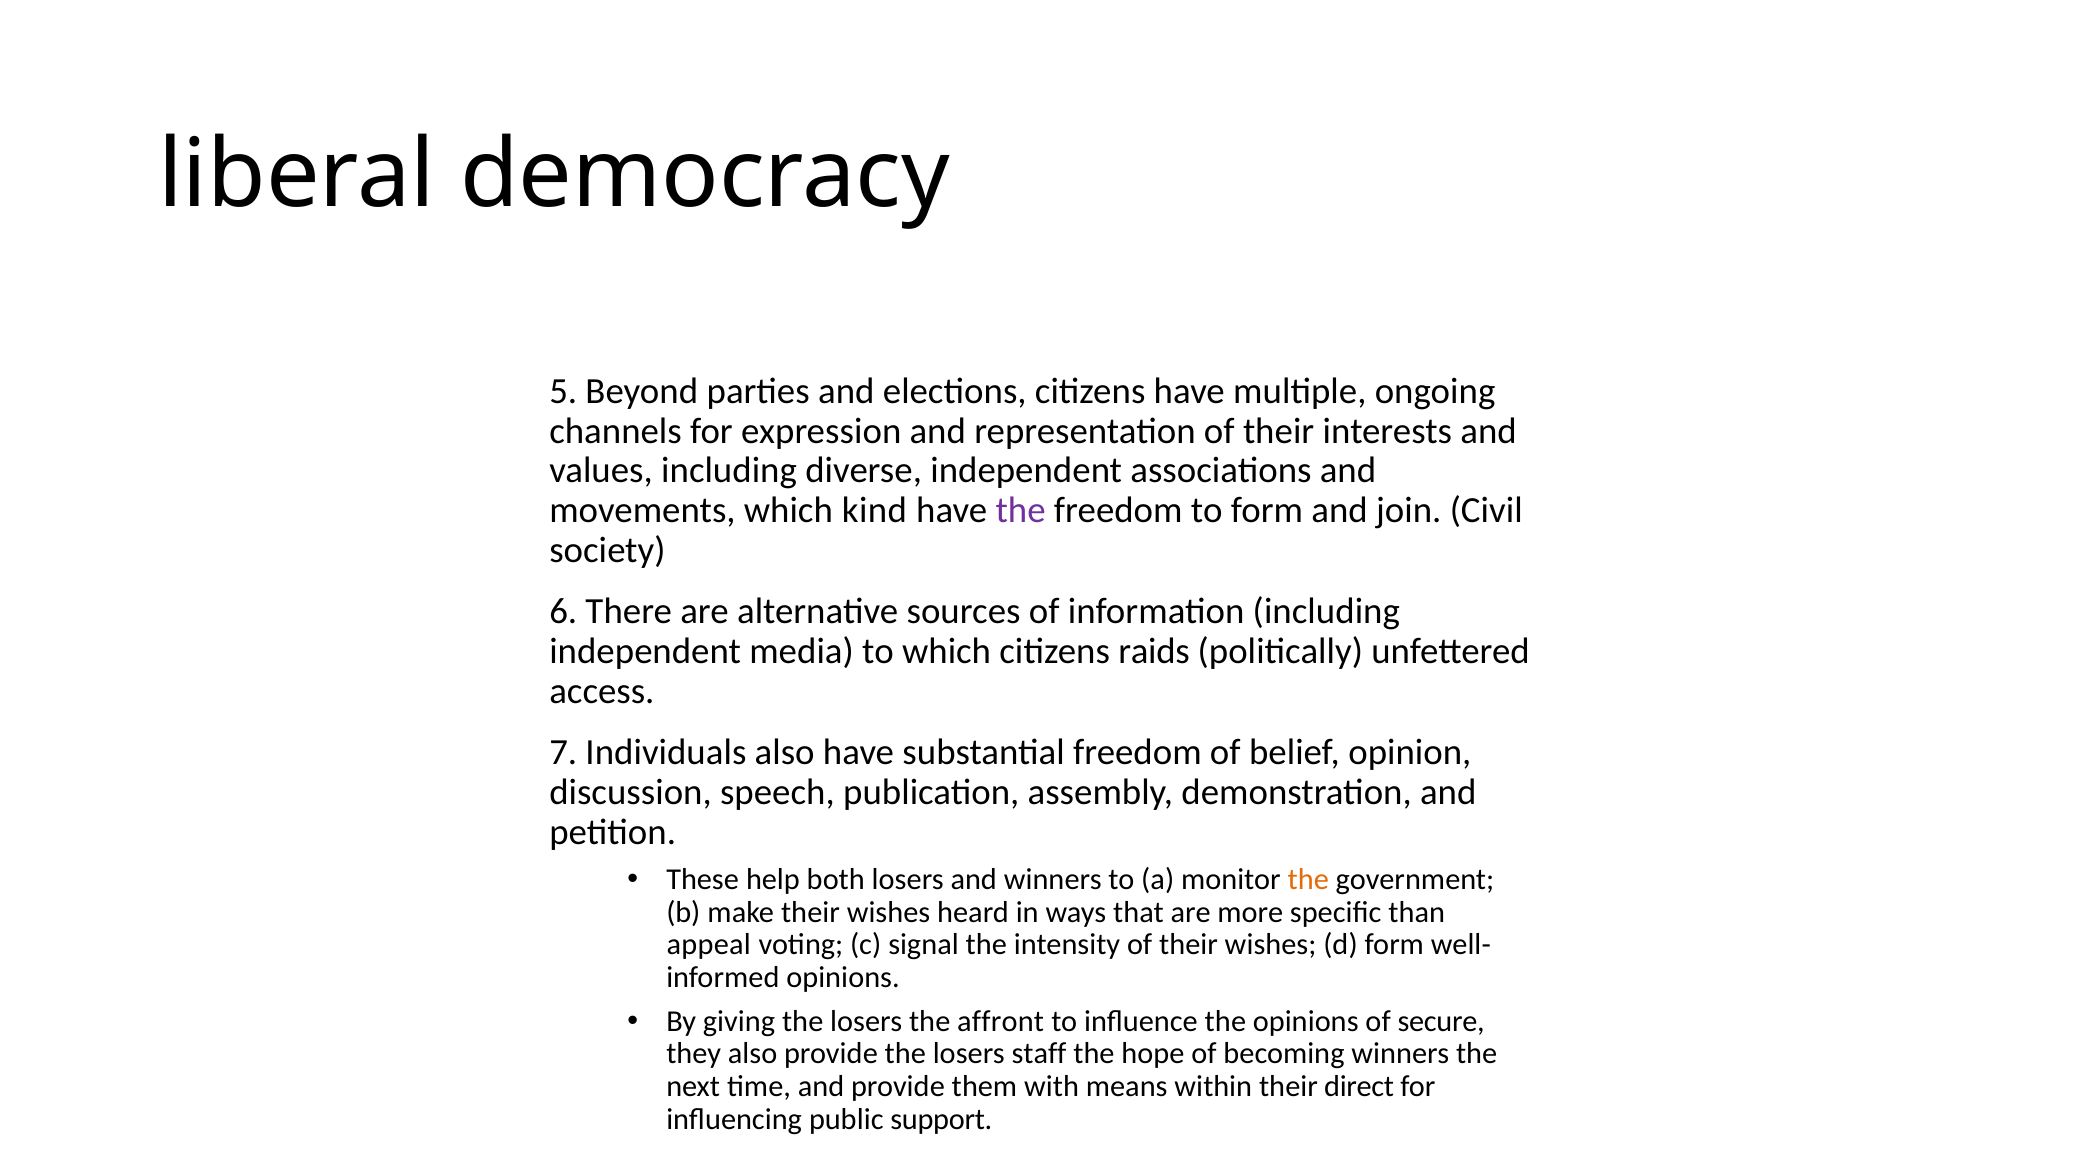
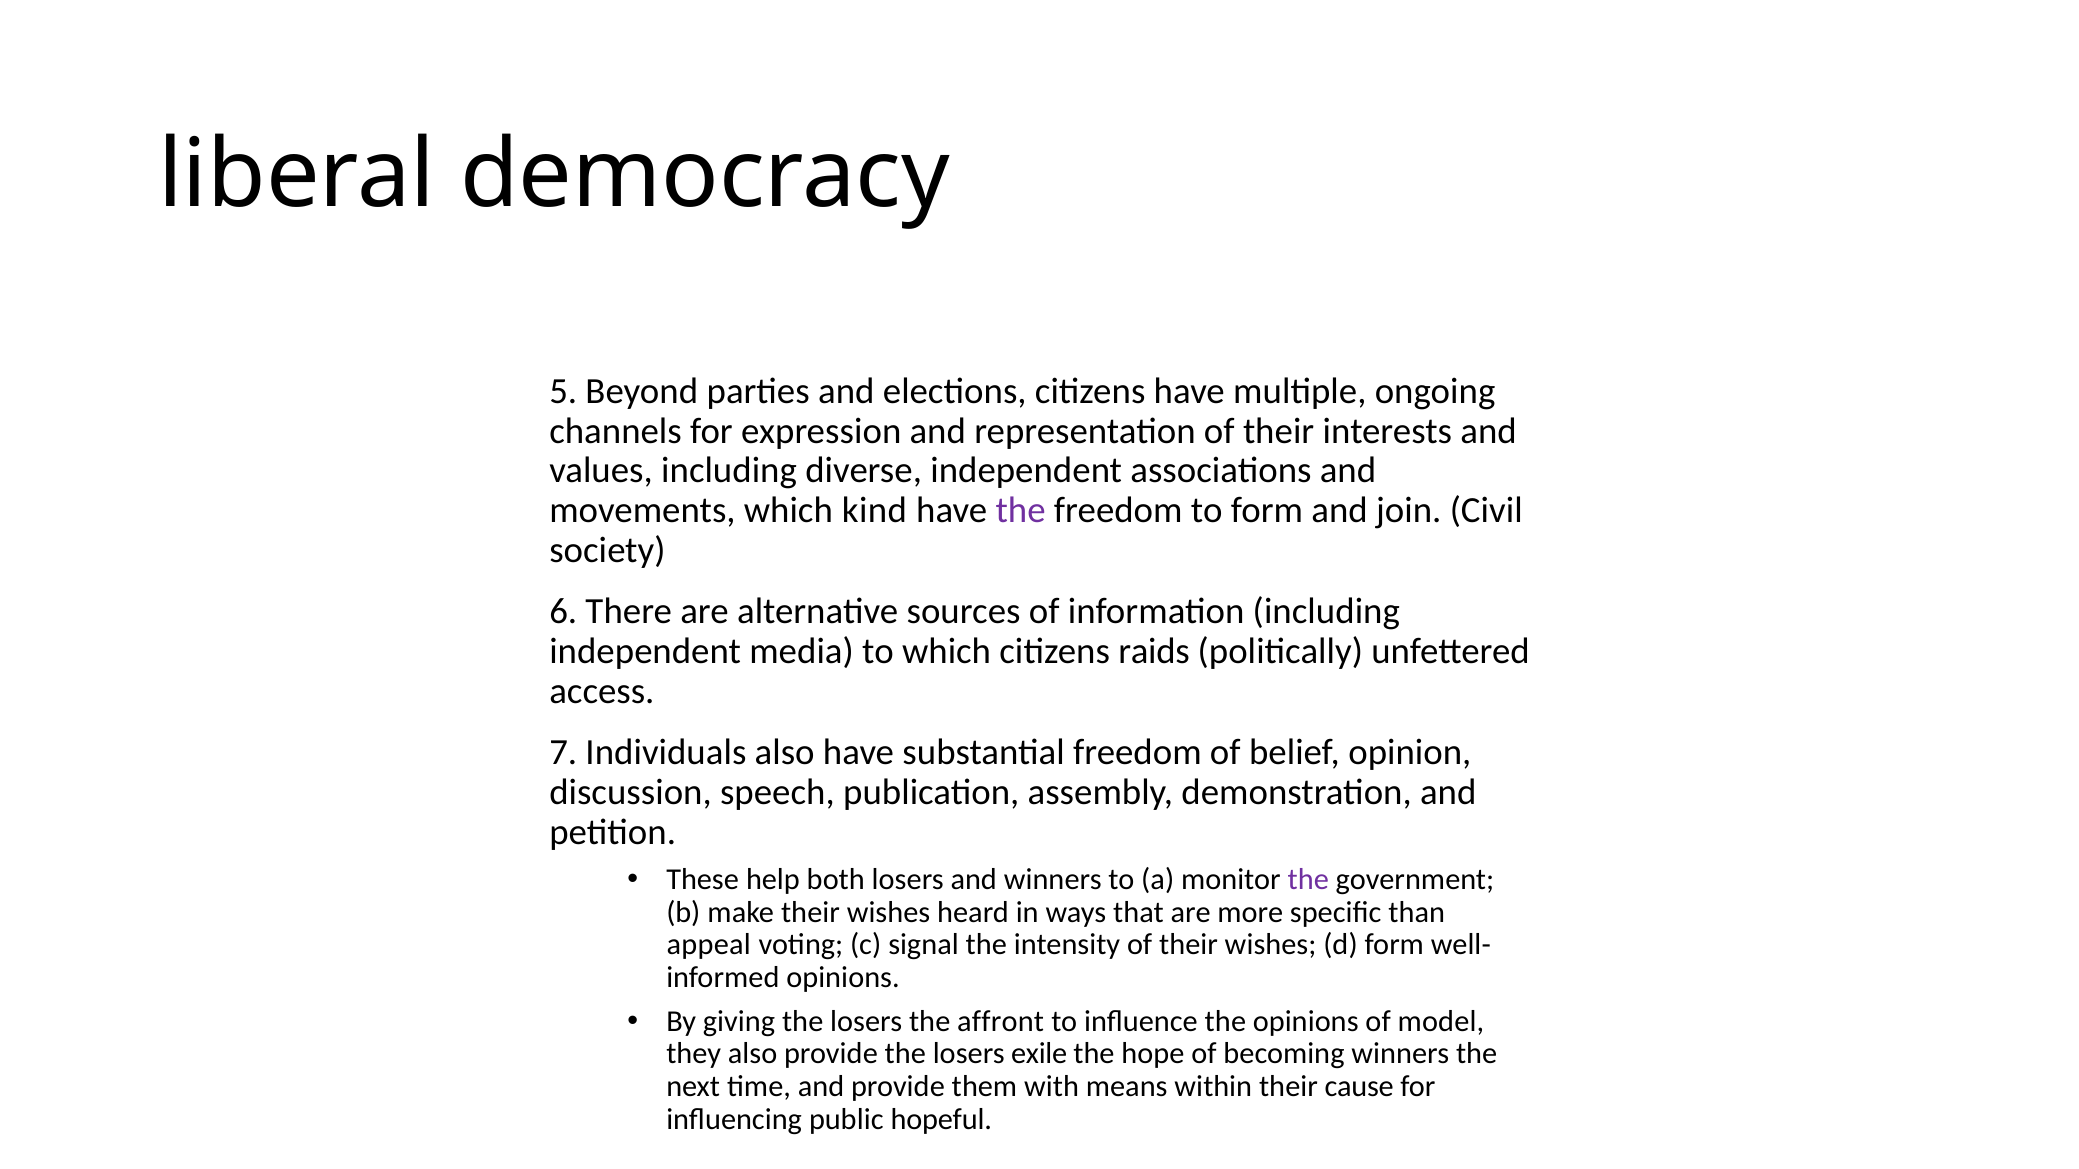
the colour: orange -> purple (1308, 880)
secure: secure -> model (1441, 1021)
staff: staff -> exile (1039, 1054)
direct: direct -> cause (1359, 1087)
support: support -> hopeful (941, 1120)
